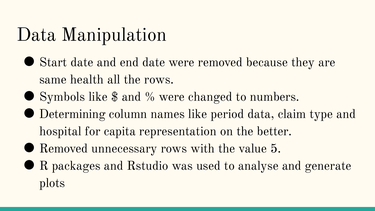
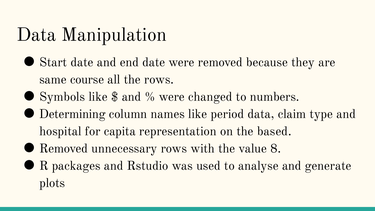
health: health -> course (87, 79)
better: better -> based (274, 131)
5: 5 -> 8 (276, 148)
